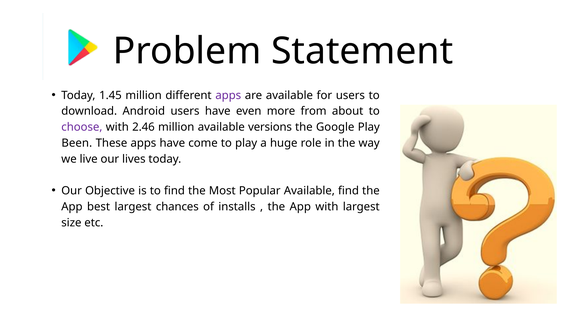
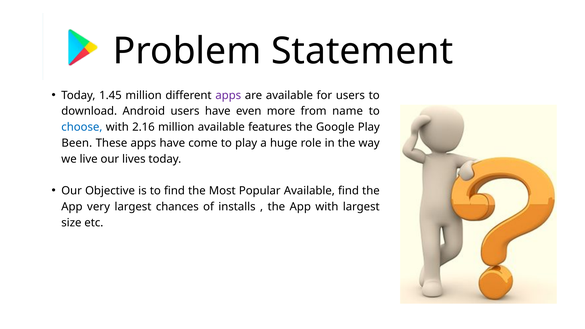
about: about -> name (348, 111)
choose colour: purple -> blue (82, 127)
2.46: 2.46 -> 2.16 (143, 127)
versions: versions -> features (270, 127)
best: best -> very (99, 207)
